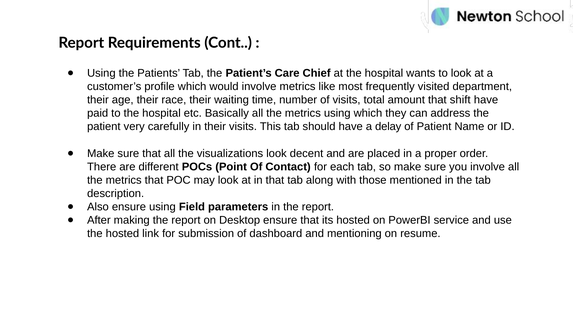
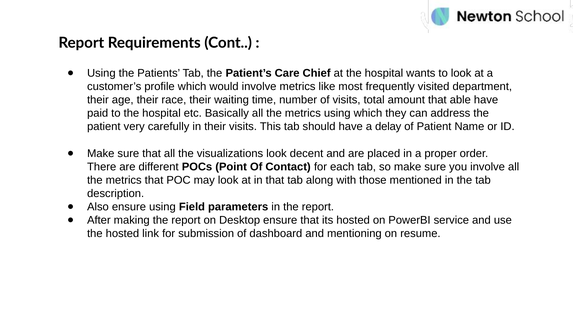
shift: shift -> able (460, 100)
